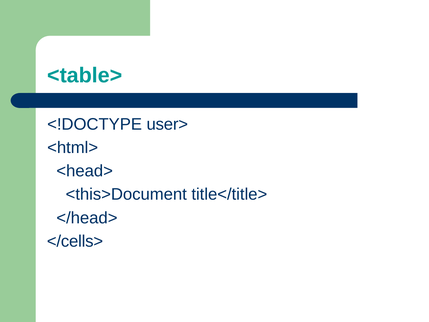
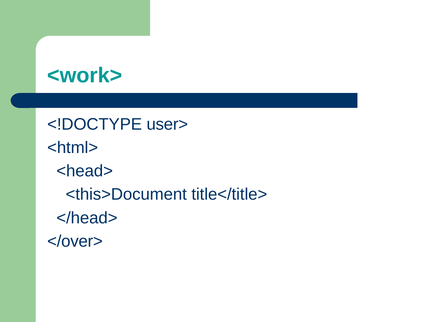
<table>: <table> -> <work> (85, 75)
</cells>: </cells> -> </over> (75, 241)
